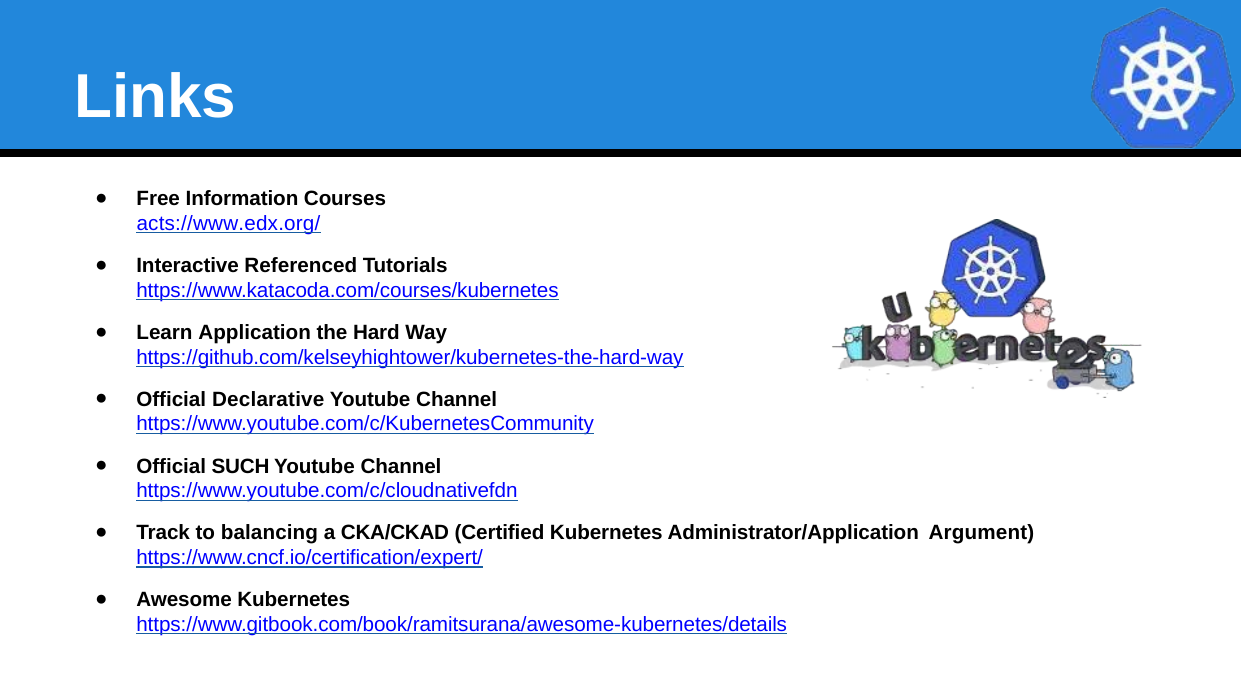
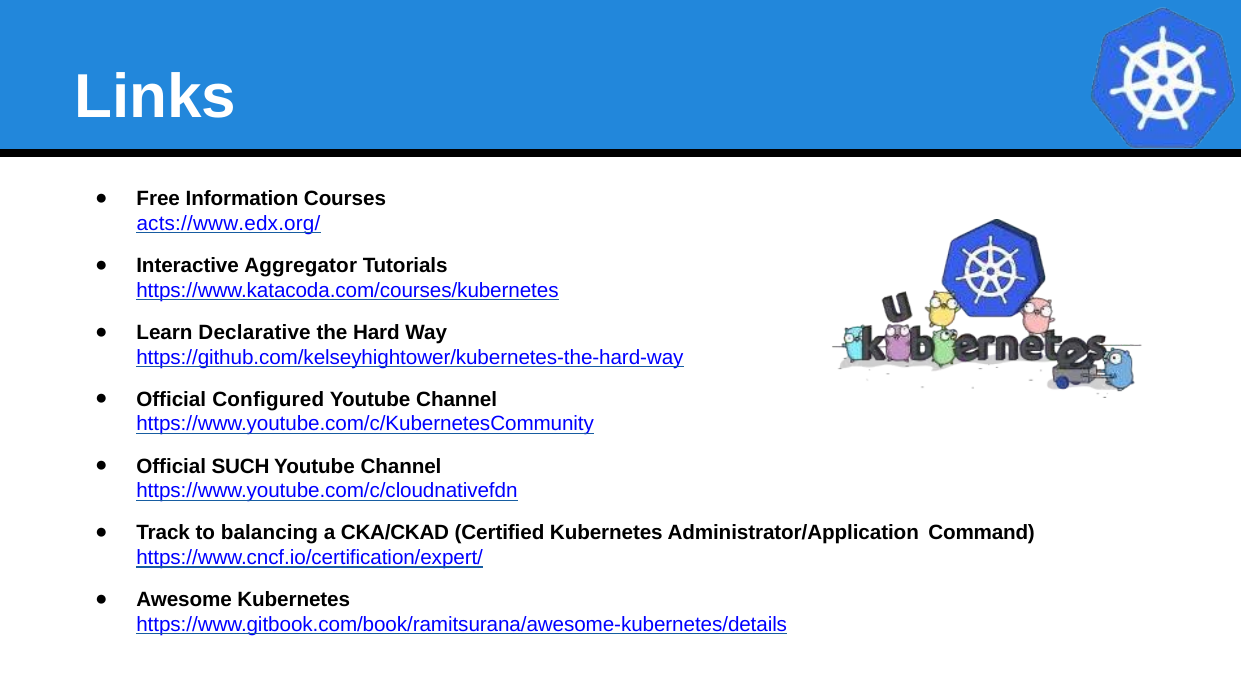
Referenced: Referenced -> Aggregator (301, 266)
Application: Application -> Declarative (255, 333)
Declarative: Declarative -> Configured (268, 399)
Argument: Argument -> Command (982, 533)
